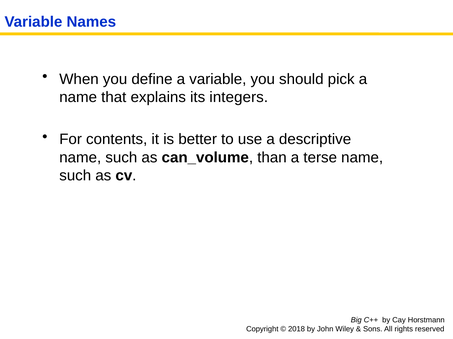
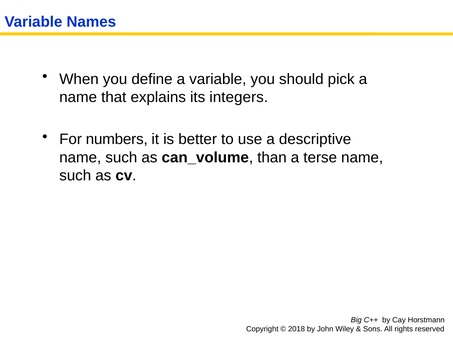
contents: contents -> numbers (117, 140)
